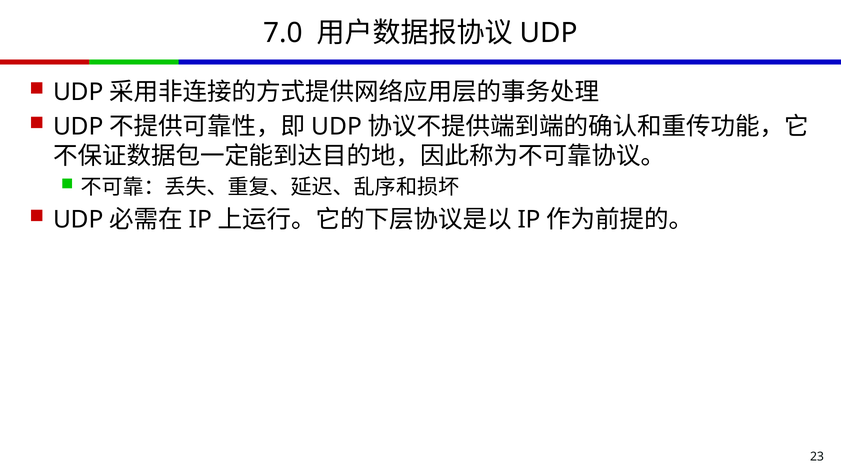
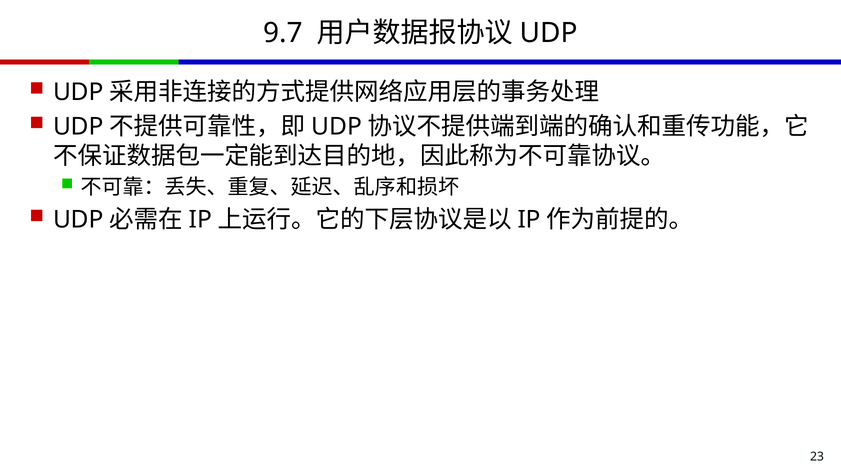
7.0: 7.0 -> 9.7 (283, 33)
